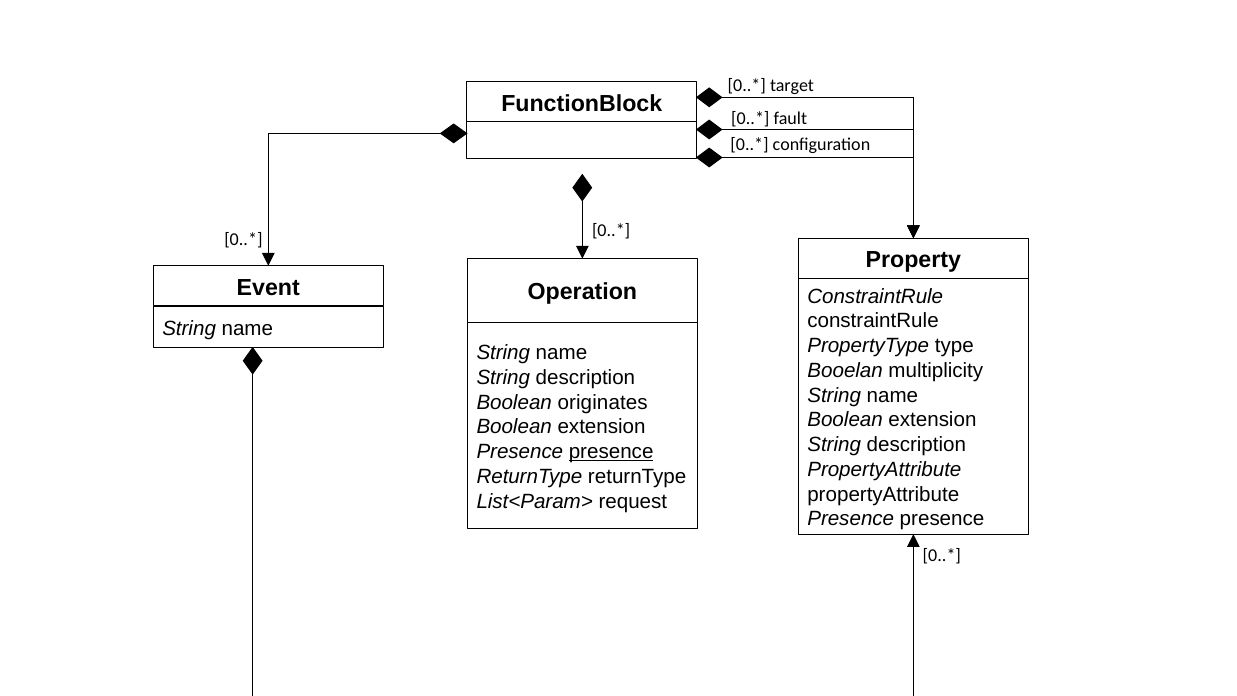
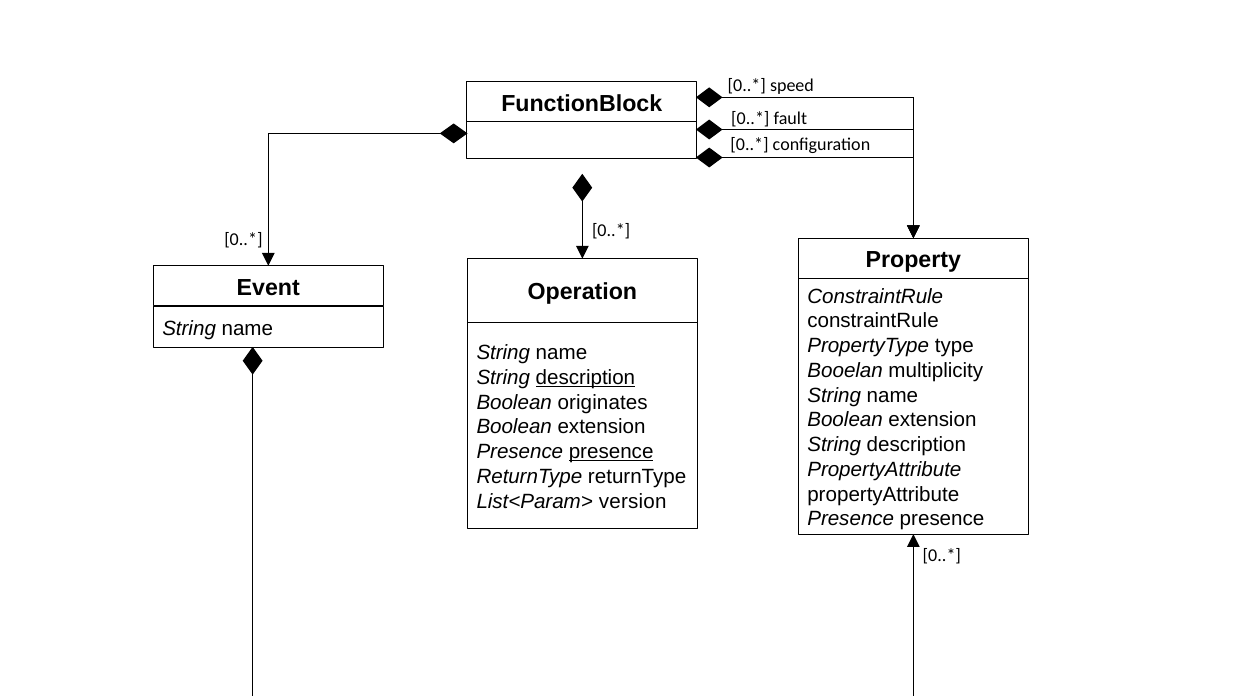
target: target -> speed (792, 85)
description underline: none -> present (585, 378)
request: request -> version (633, 501)
